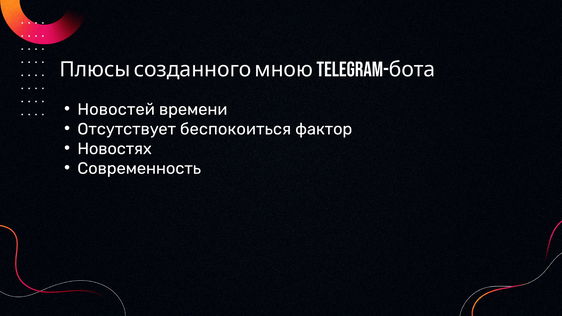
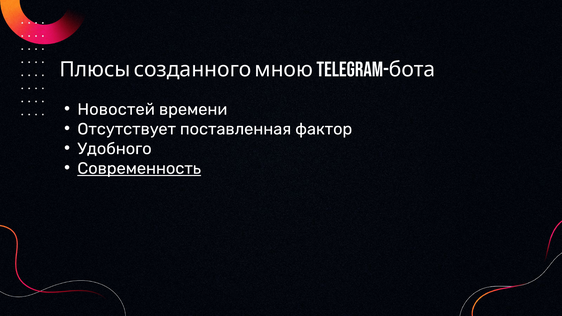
беспокоиться: беспокоиться -> поставленная (236, 129)
Новостях: Новостях -> Удобного (114, 149)
Современность underline: none -> present (139, 168)
